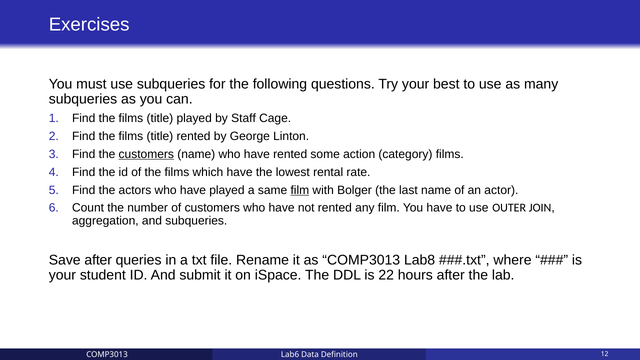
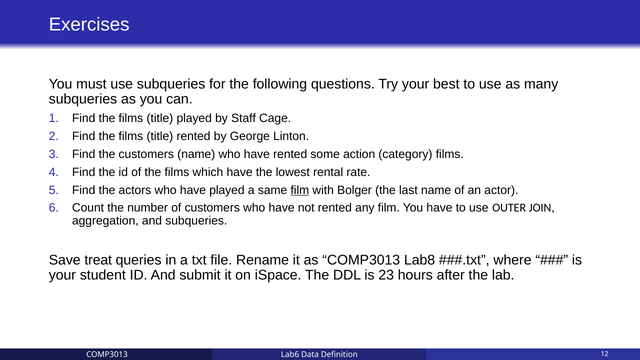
customers underline: present -> none (146, 154)
Save after: after -> treat (98, 260)
22: 22 -> 23 (386, 275)
